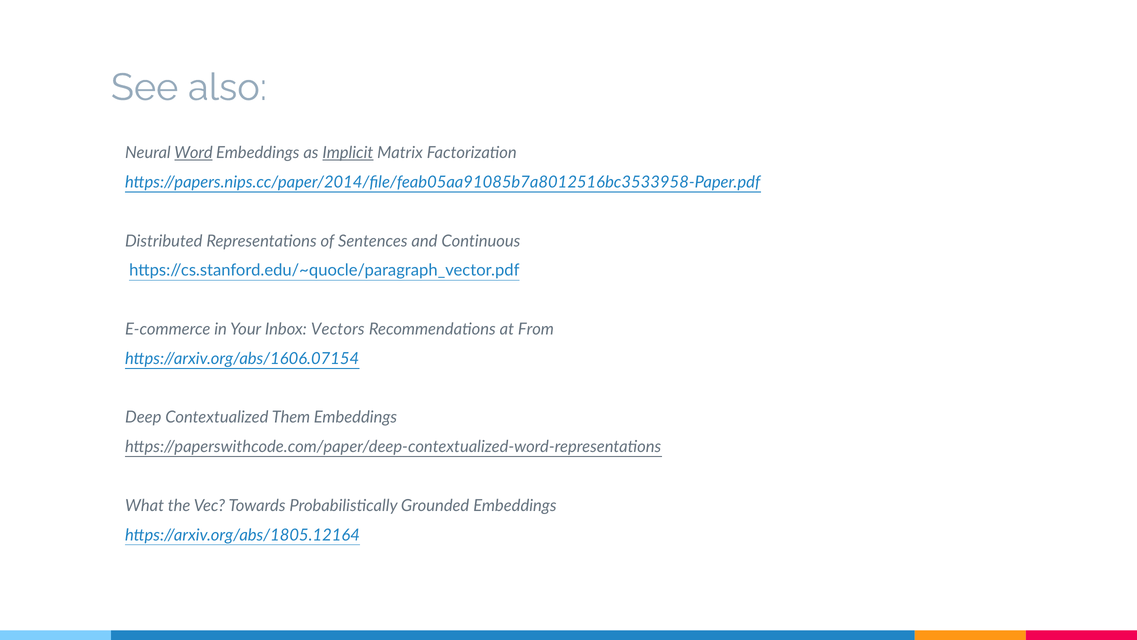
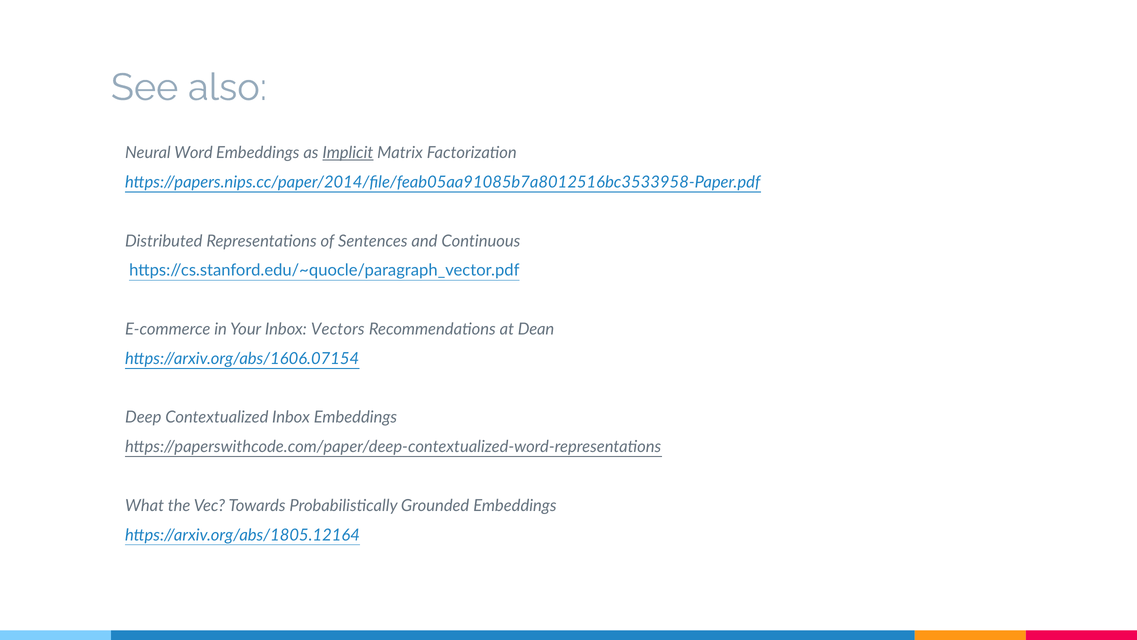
Word underline: present -> none (193, 153)
From: From -> Dean (536, 329)
Contextualized Them: Them -> Inbox (291, 417)
